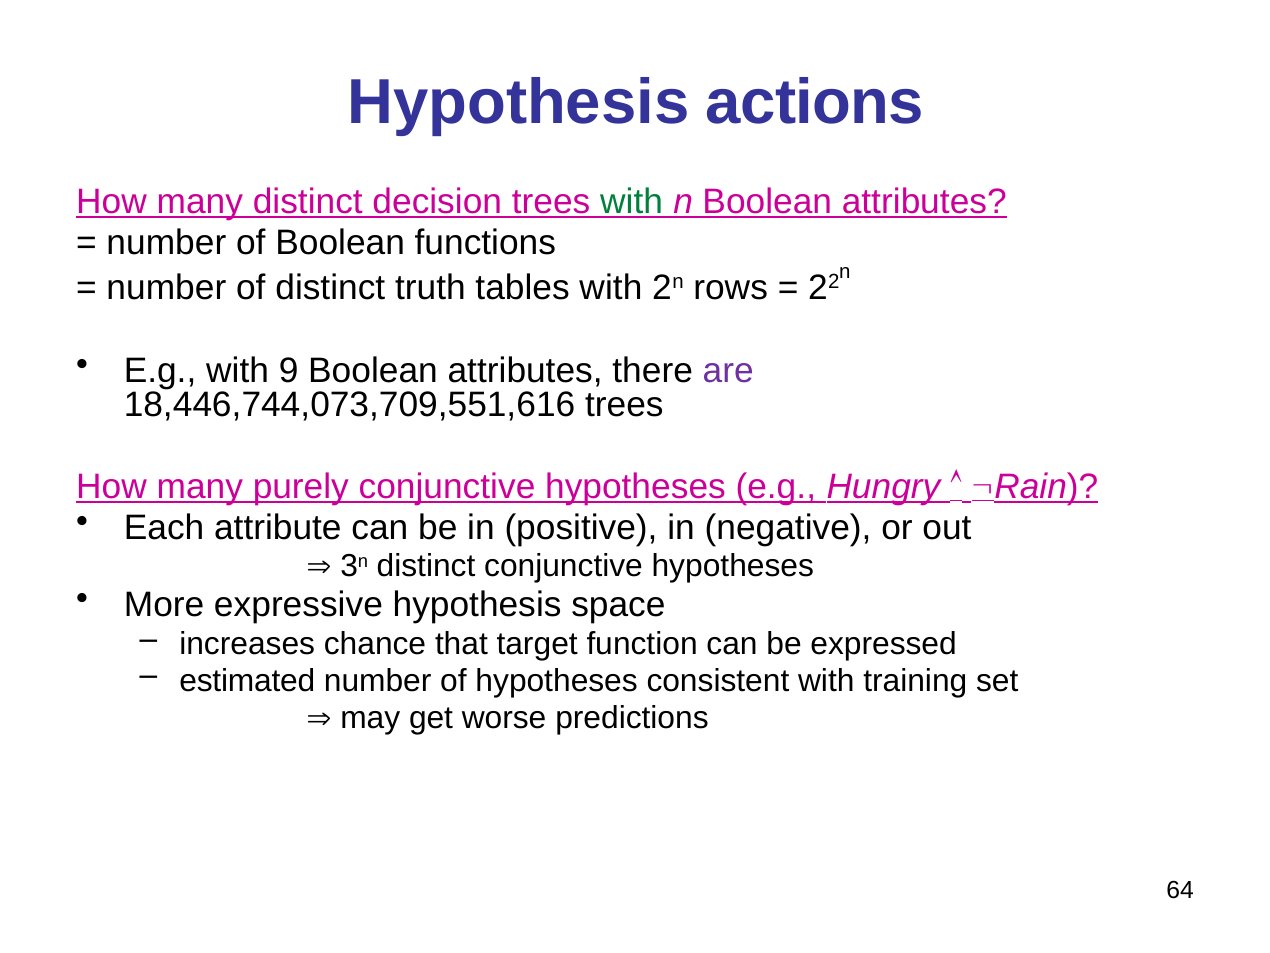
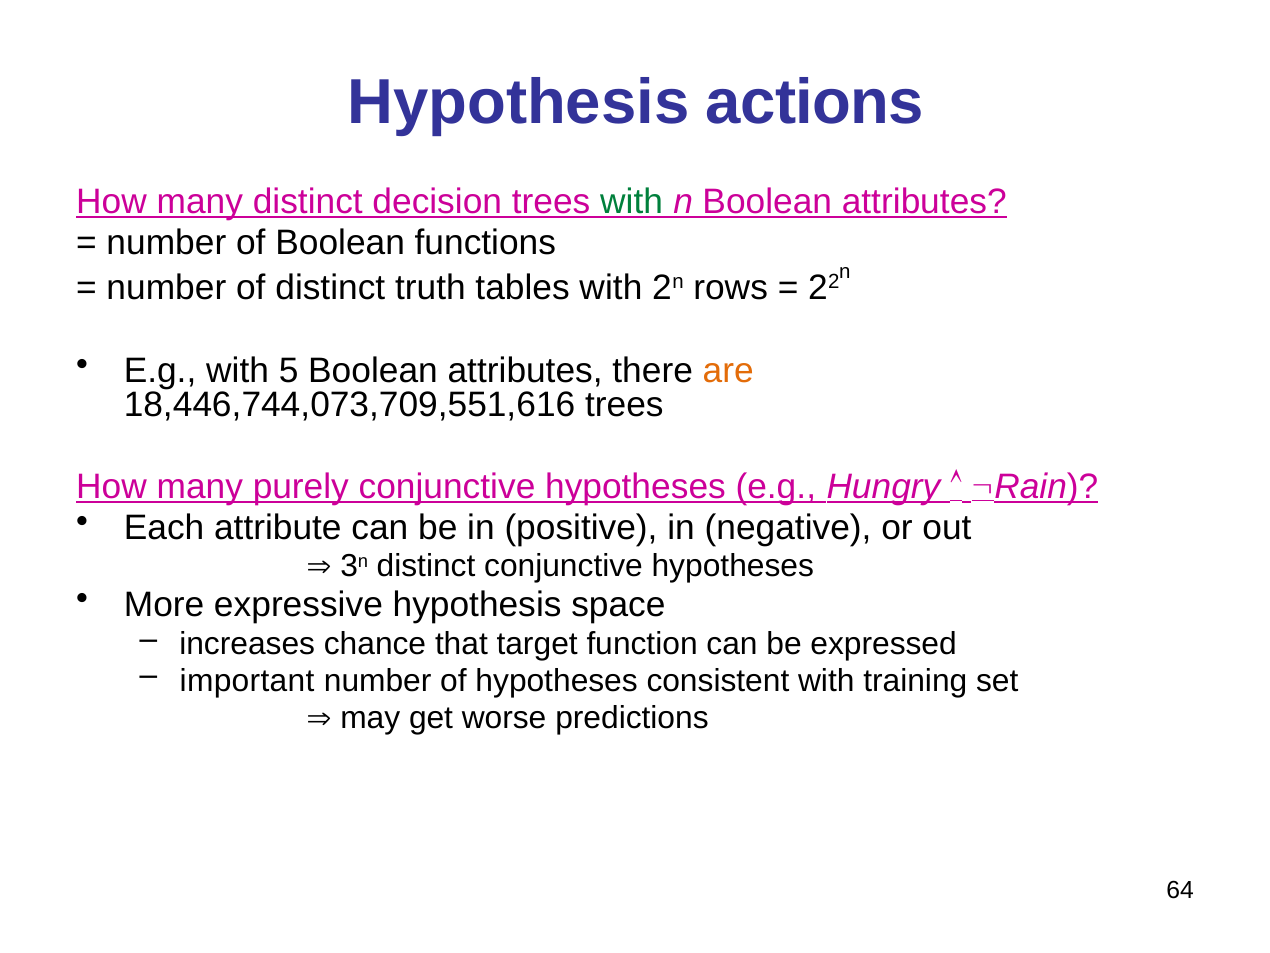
9: 9 -> 5 (289, 370)
are colour: purple -> orange (728, 370)
estimated: estimated -> important (247, 681)
